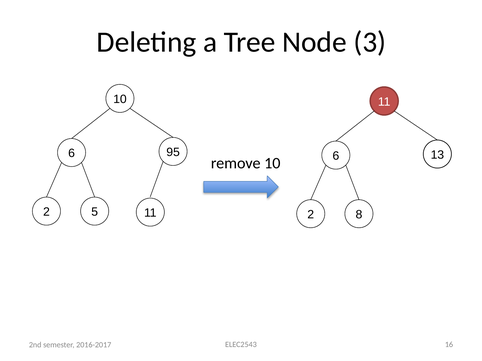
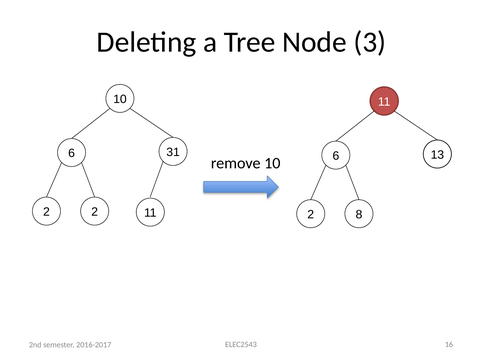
95: 95 -> 31 (173, 152)
2 5: 5 -> 2 (95, 212)
